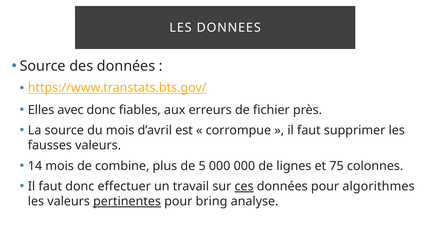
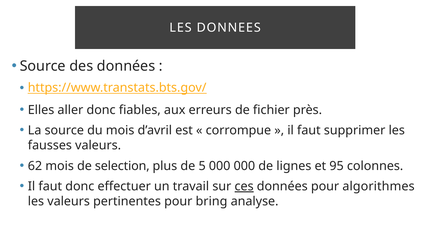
avec: avec -> aller (70, 110)
14: 14 -> 62 (35, 166)
combine: combine -> selection (122, 166)
75: 75 -> 95 (337, 166)
pertinentes underline: present -> none (127, 201)
